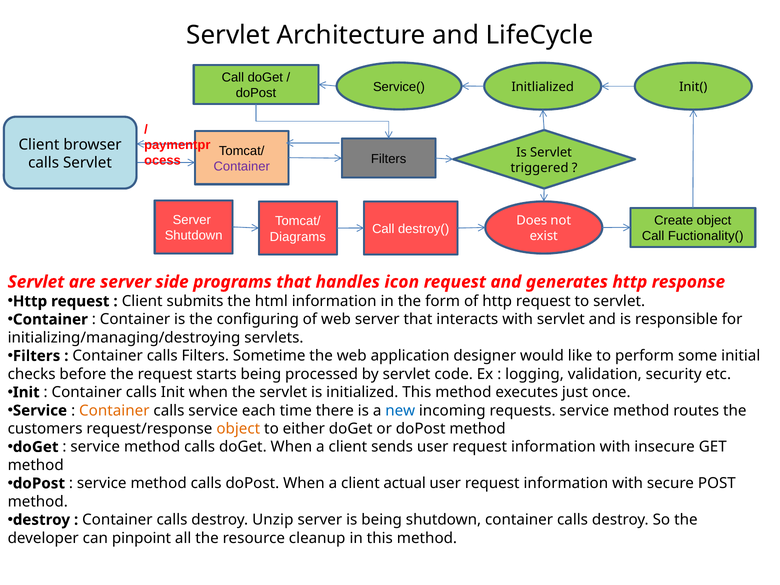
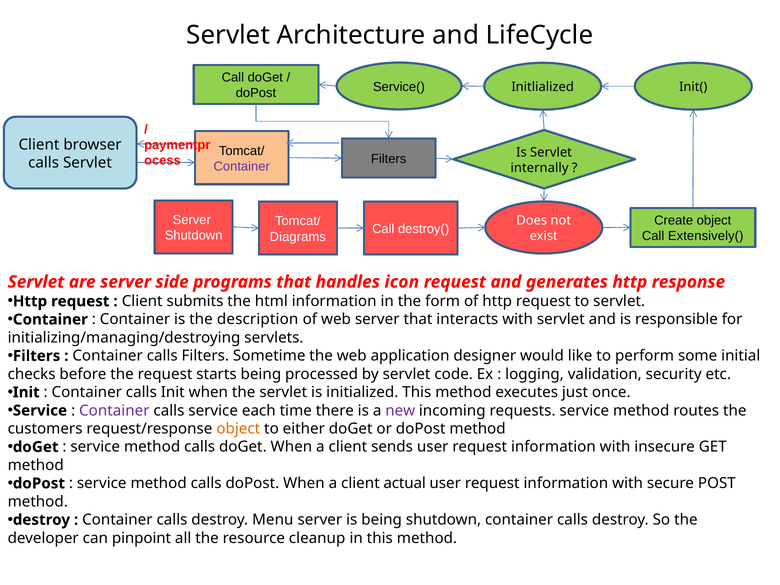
triggered: triggered -> internally (540, 168)
Fuctionality(: Fuctionality( -> Extensively( (706, 236)
configuring: configuring -> description (258, 319)
Container colour: orange -> purple (114, 411)
new colour: blue -> purple (400, 411)
Unzip: Unzip -> Menu (273, 520)
